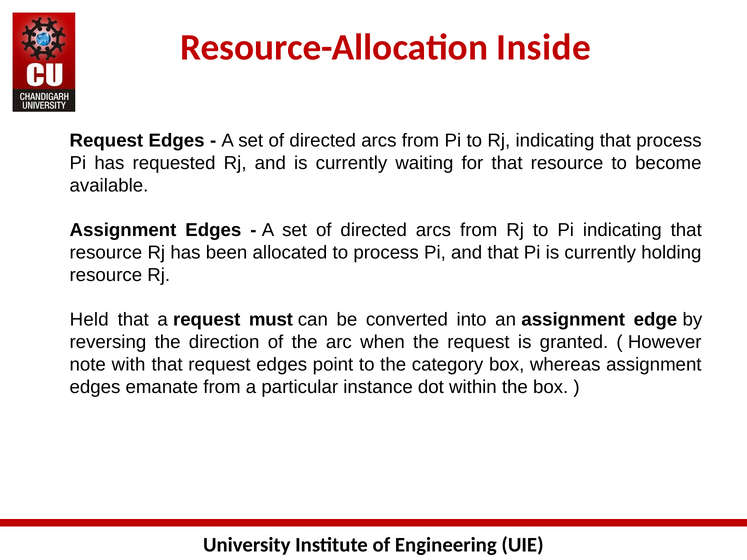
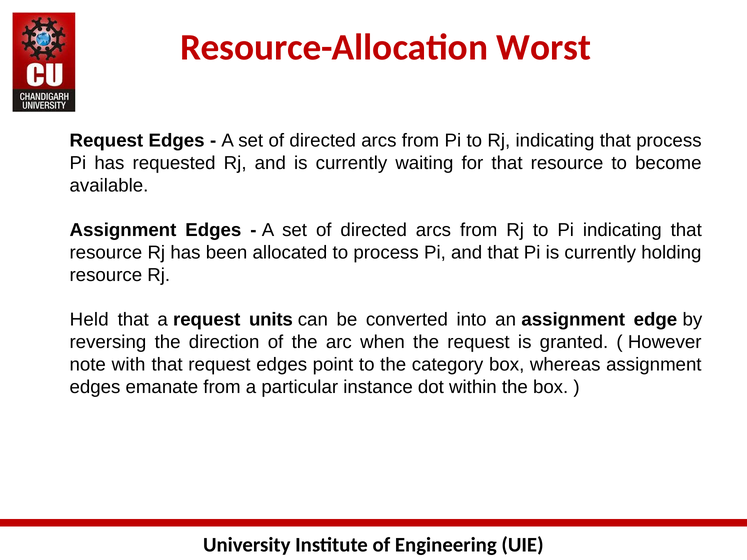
Inside: Inside -> Worst (544, 47)
must: must -> units (271, 320)
